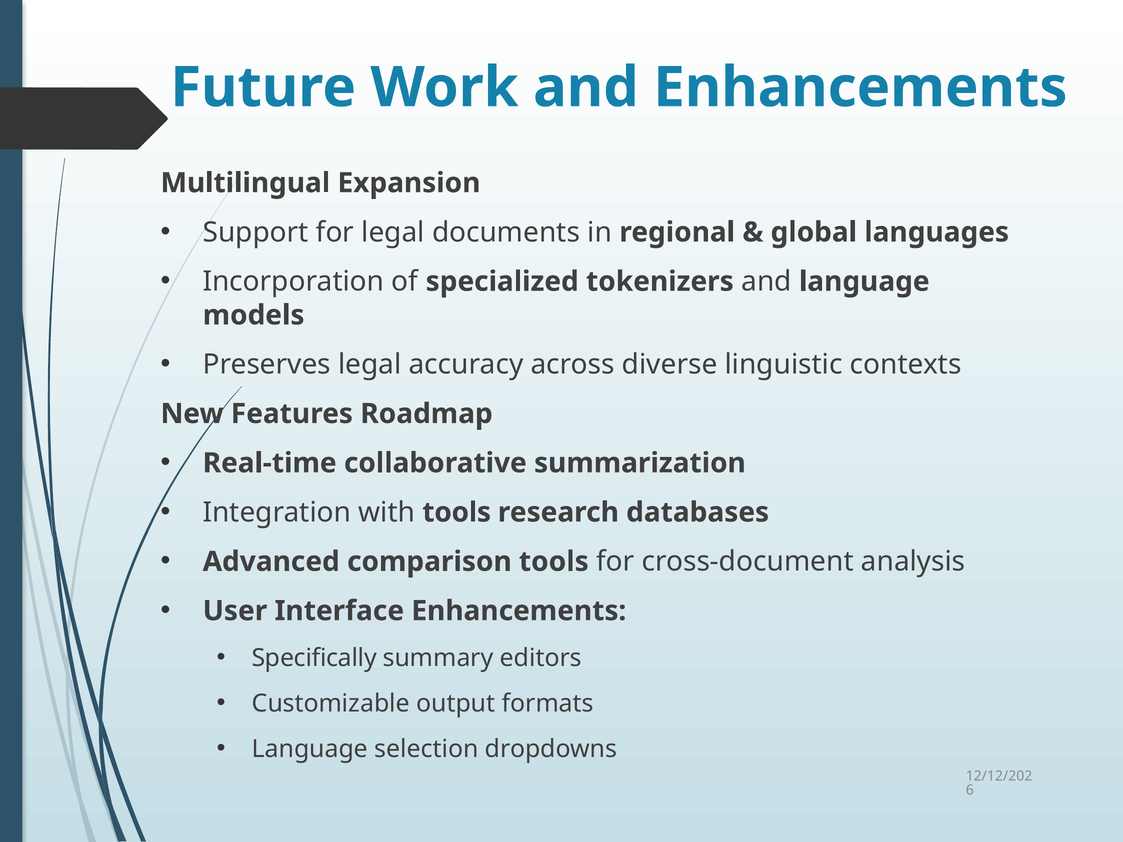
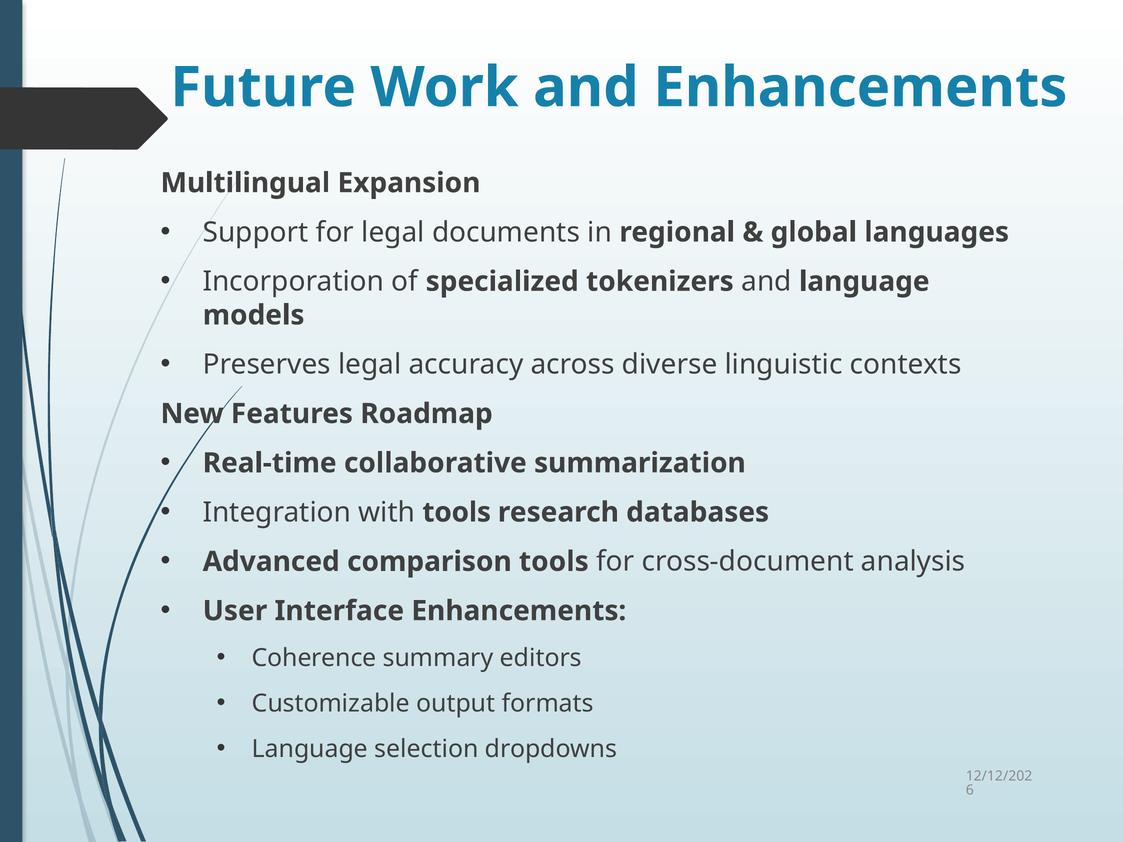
Specifically: Specifically -> Coherence (314, 658)
